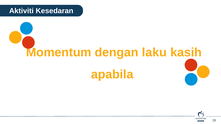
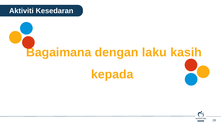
Momentum: Momentum -> Bagaimana (59, 53)
apabila: apabila -> kepada (112, 75)
